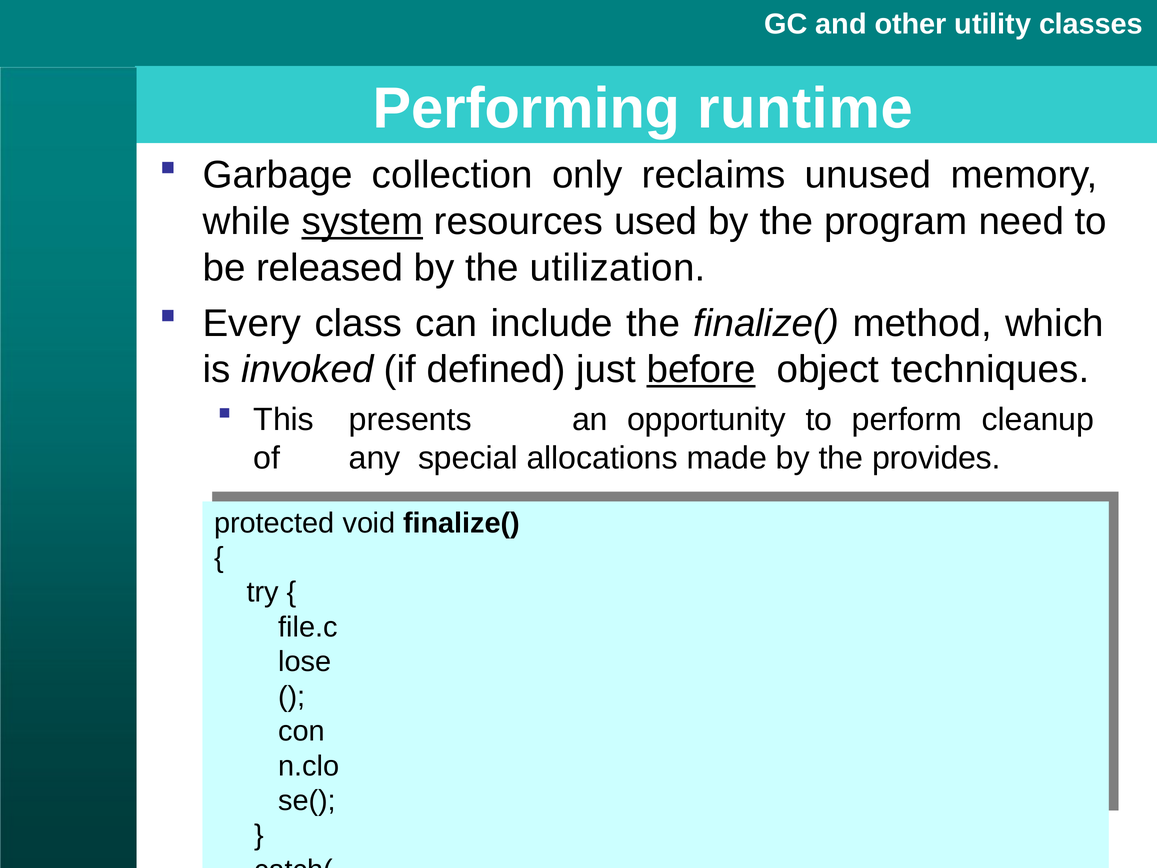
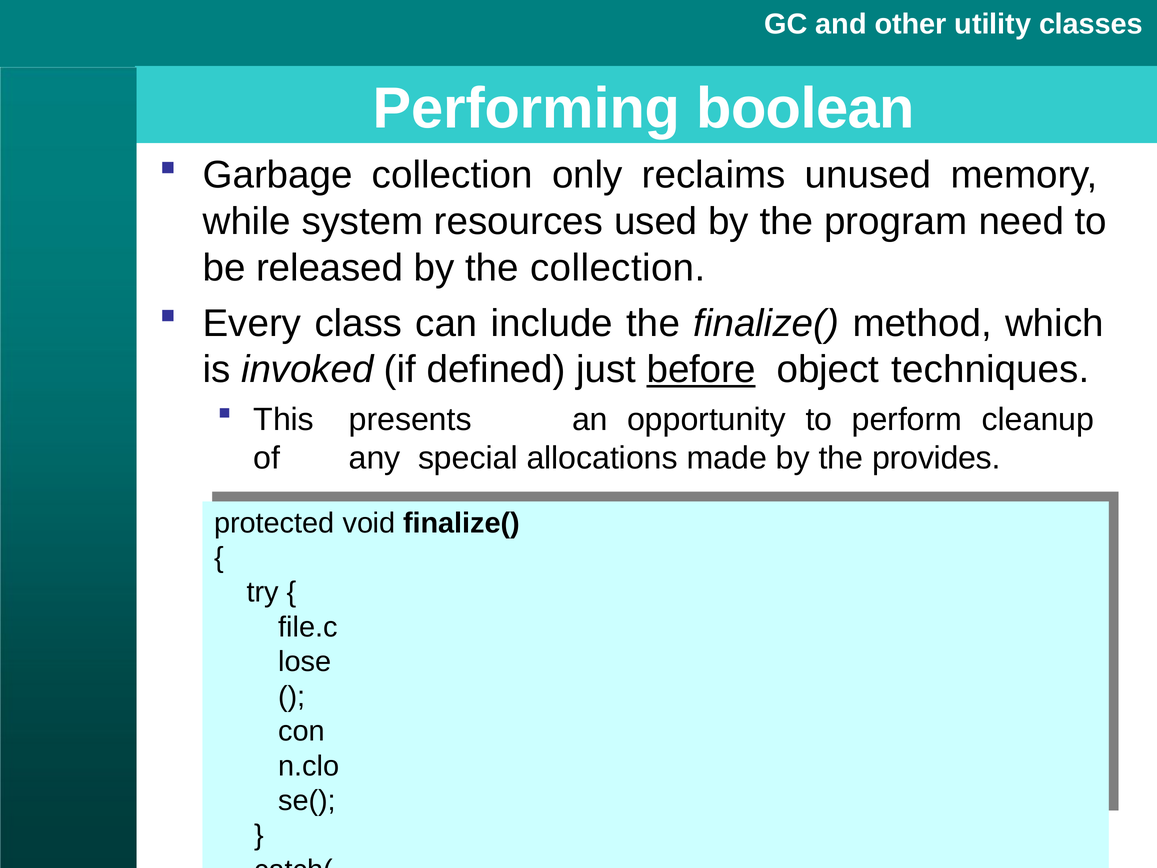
runtime: runtime -> boolean (806, 108)
system underline: present -> none (362, 221)
the utilization: utilization -> collection (618, 268)
